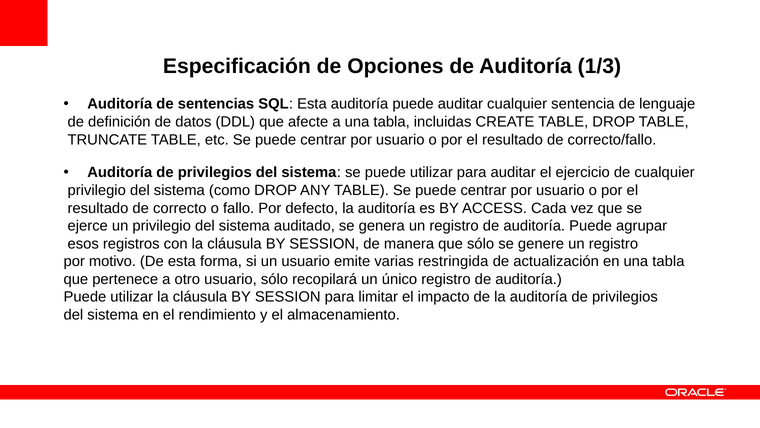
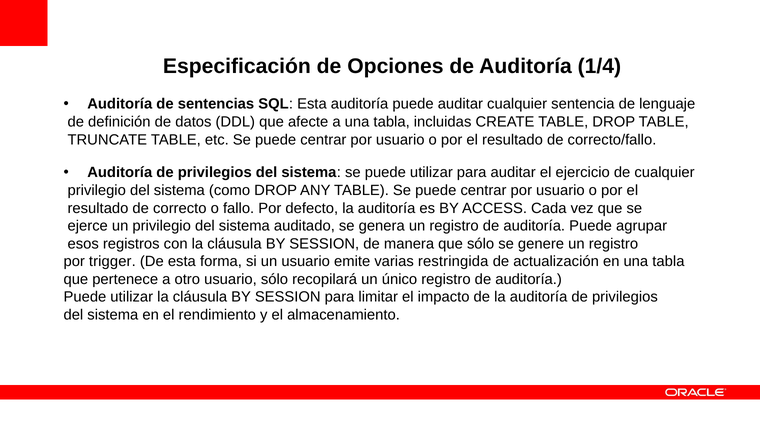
1/3: 1/3 -> 1/4 (599, 66)
motivo: motivo -> trigger (112, 261)
